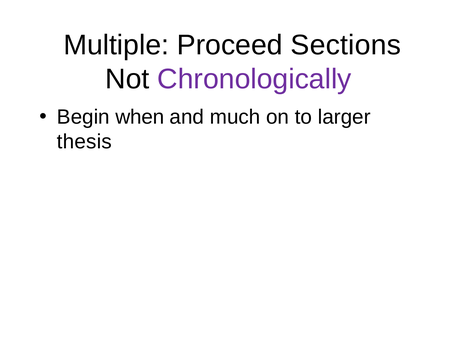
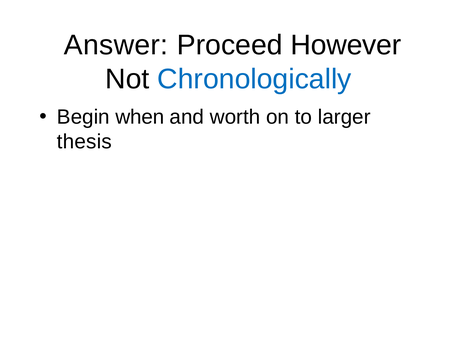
Multiple: Multiple -> Answer (116, 45)
Sections: Sections -> However (346, 45)
Chronologically colour: purple -> blue (254, 79)
much: much -> worth (235, 117)
